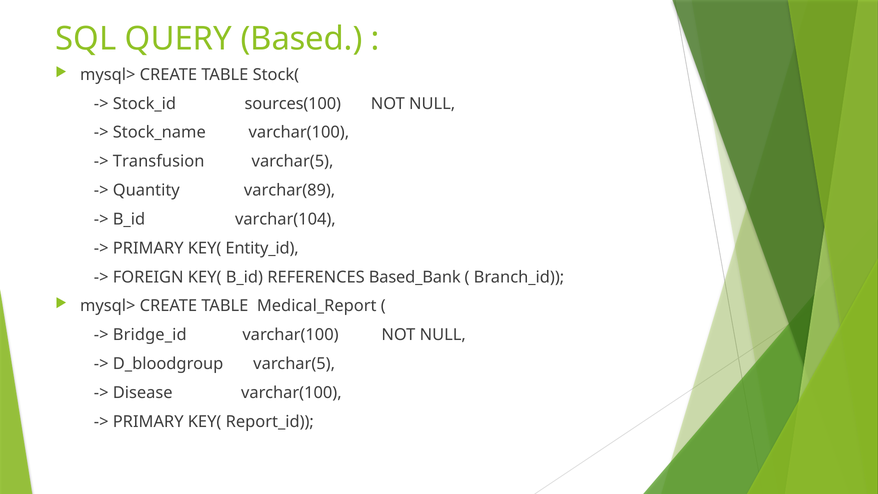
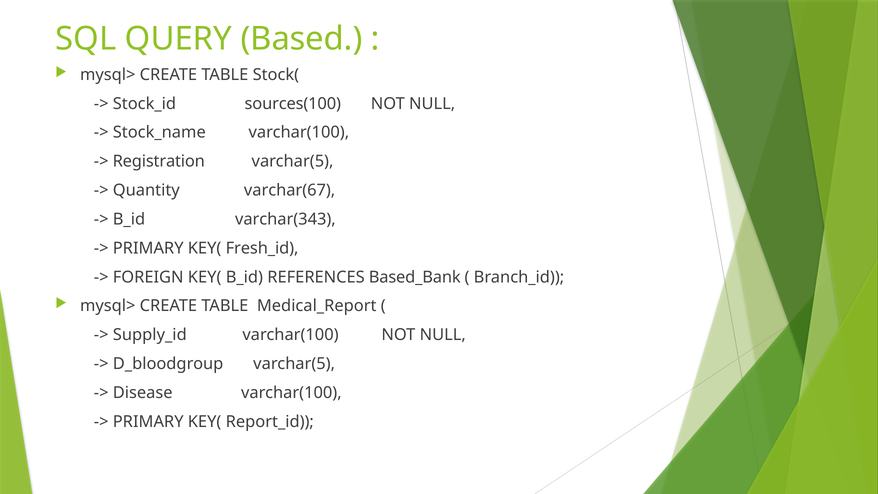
Transfusion: Transfusion -> Registration (159, 161)
varchar(89: varchar(89 -> varchar(67 (290, 190)
varchar(104: varchar(104 -> varchar(343 (285, 219)
Entity_id: Entity_id -> Fresh_id (262, 248)
Bridge_id: Bridge_id -> Supply_id (150, 335)
